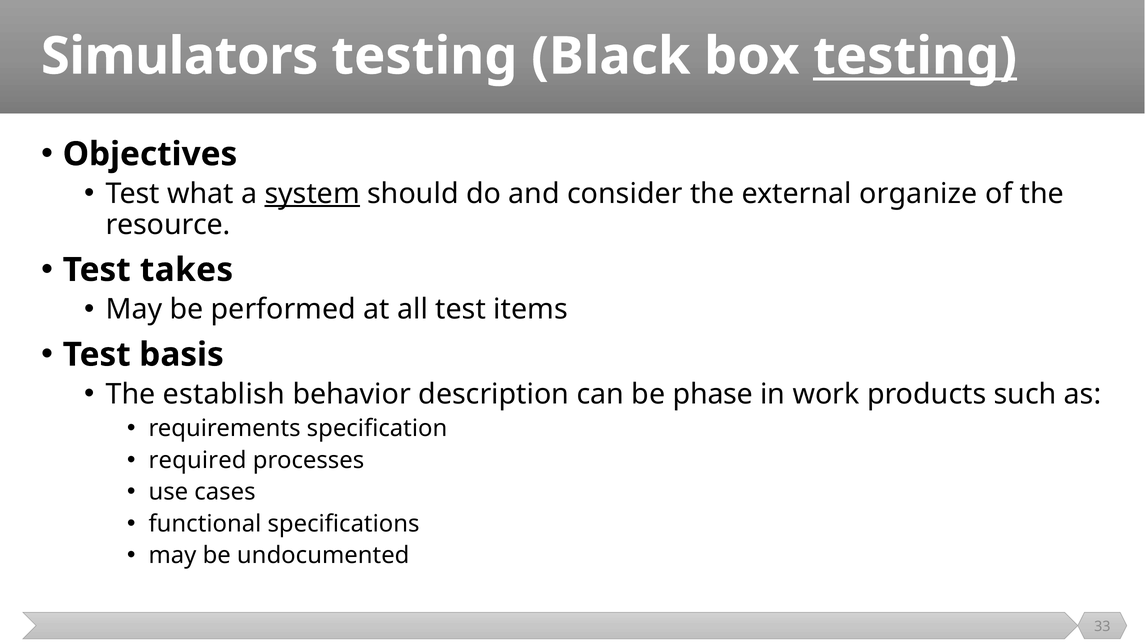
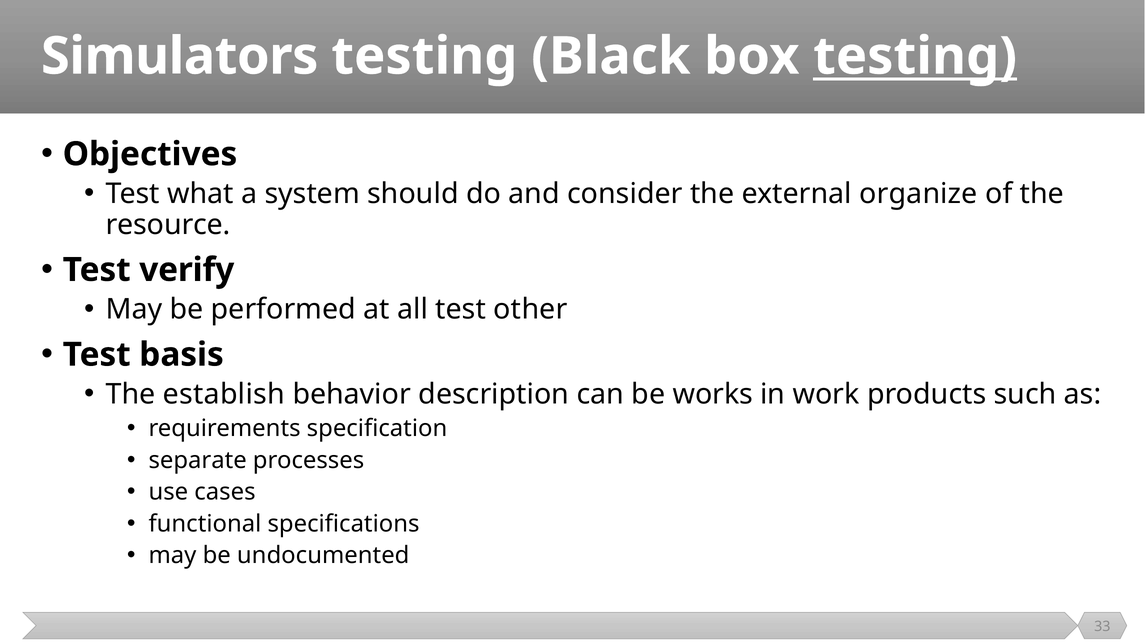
system underline: present -> none (312, 194)
takes: takes -> verify (187, 270)
items: items -> other (531, 309)
phase: phase -> works (713, 394)
required: required -> separate (198, 460)
